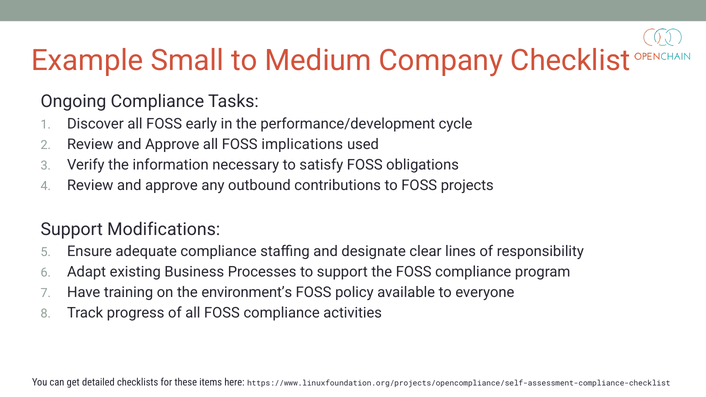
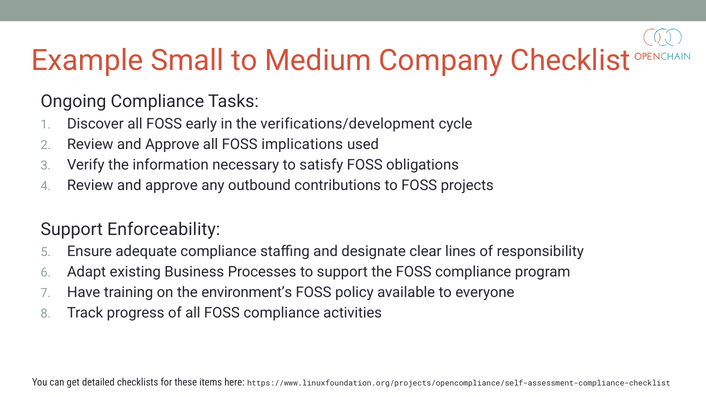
performance/development: performance/development -> verifications/development (348, 124)
Modifications: Modifications -> Enforceability (164, 229)
